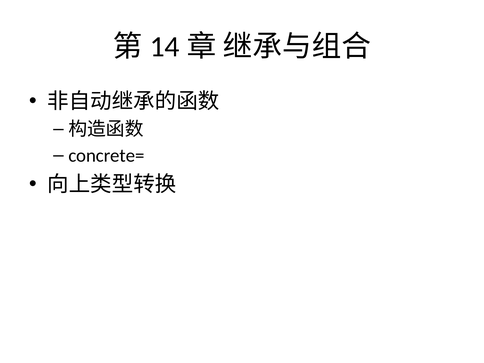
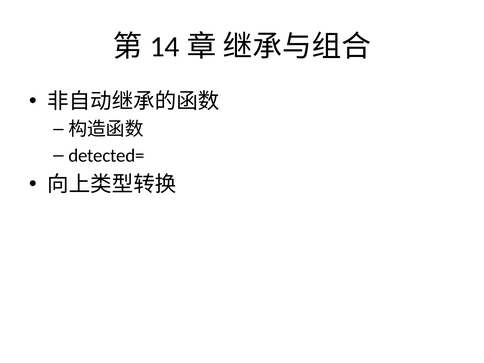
concrete=: concrete= -> detected= (106, 156)
